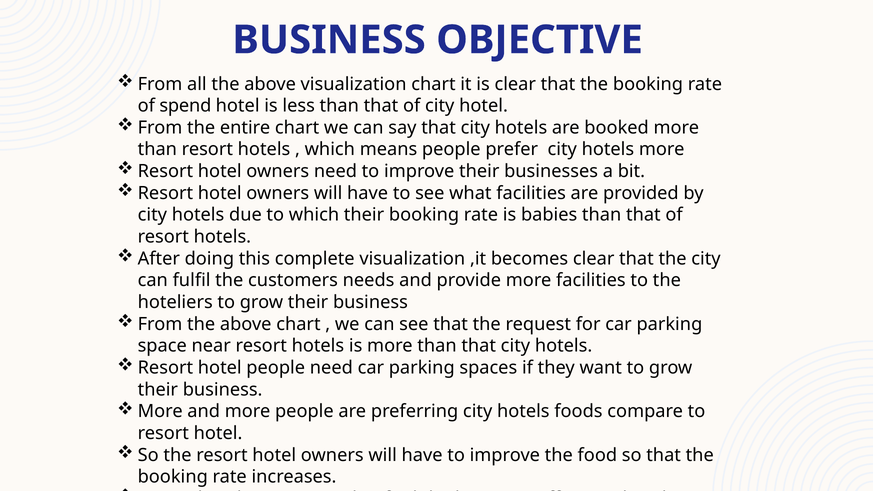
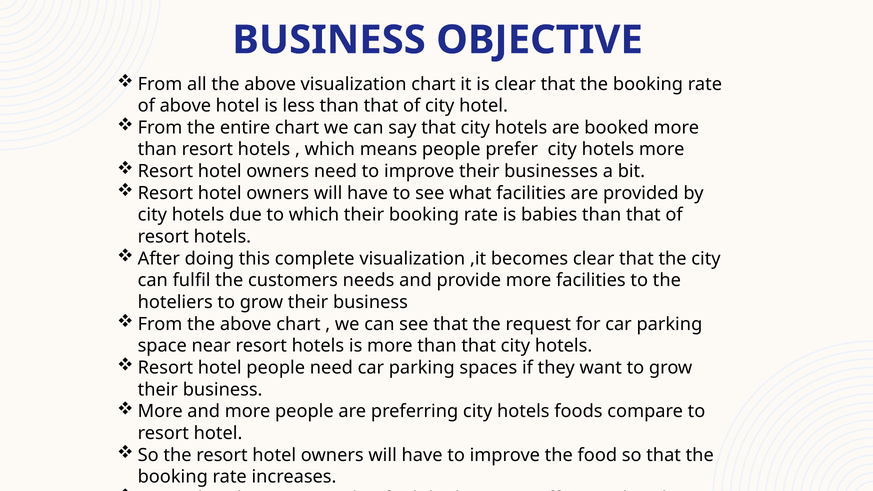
of spend: spend -> above (185, 106)
